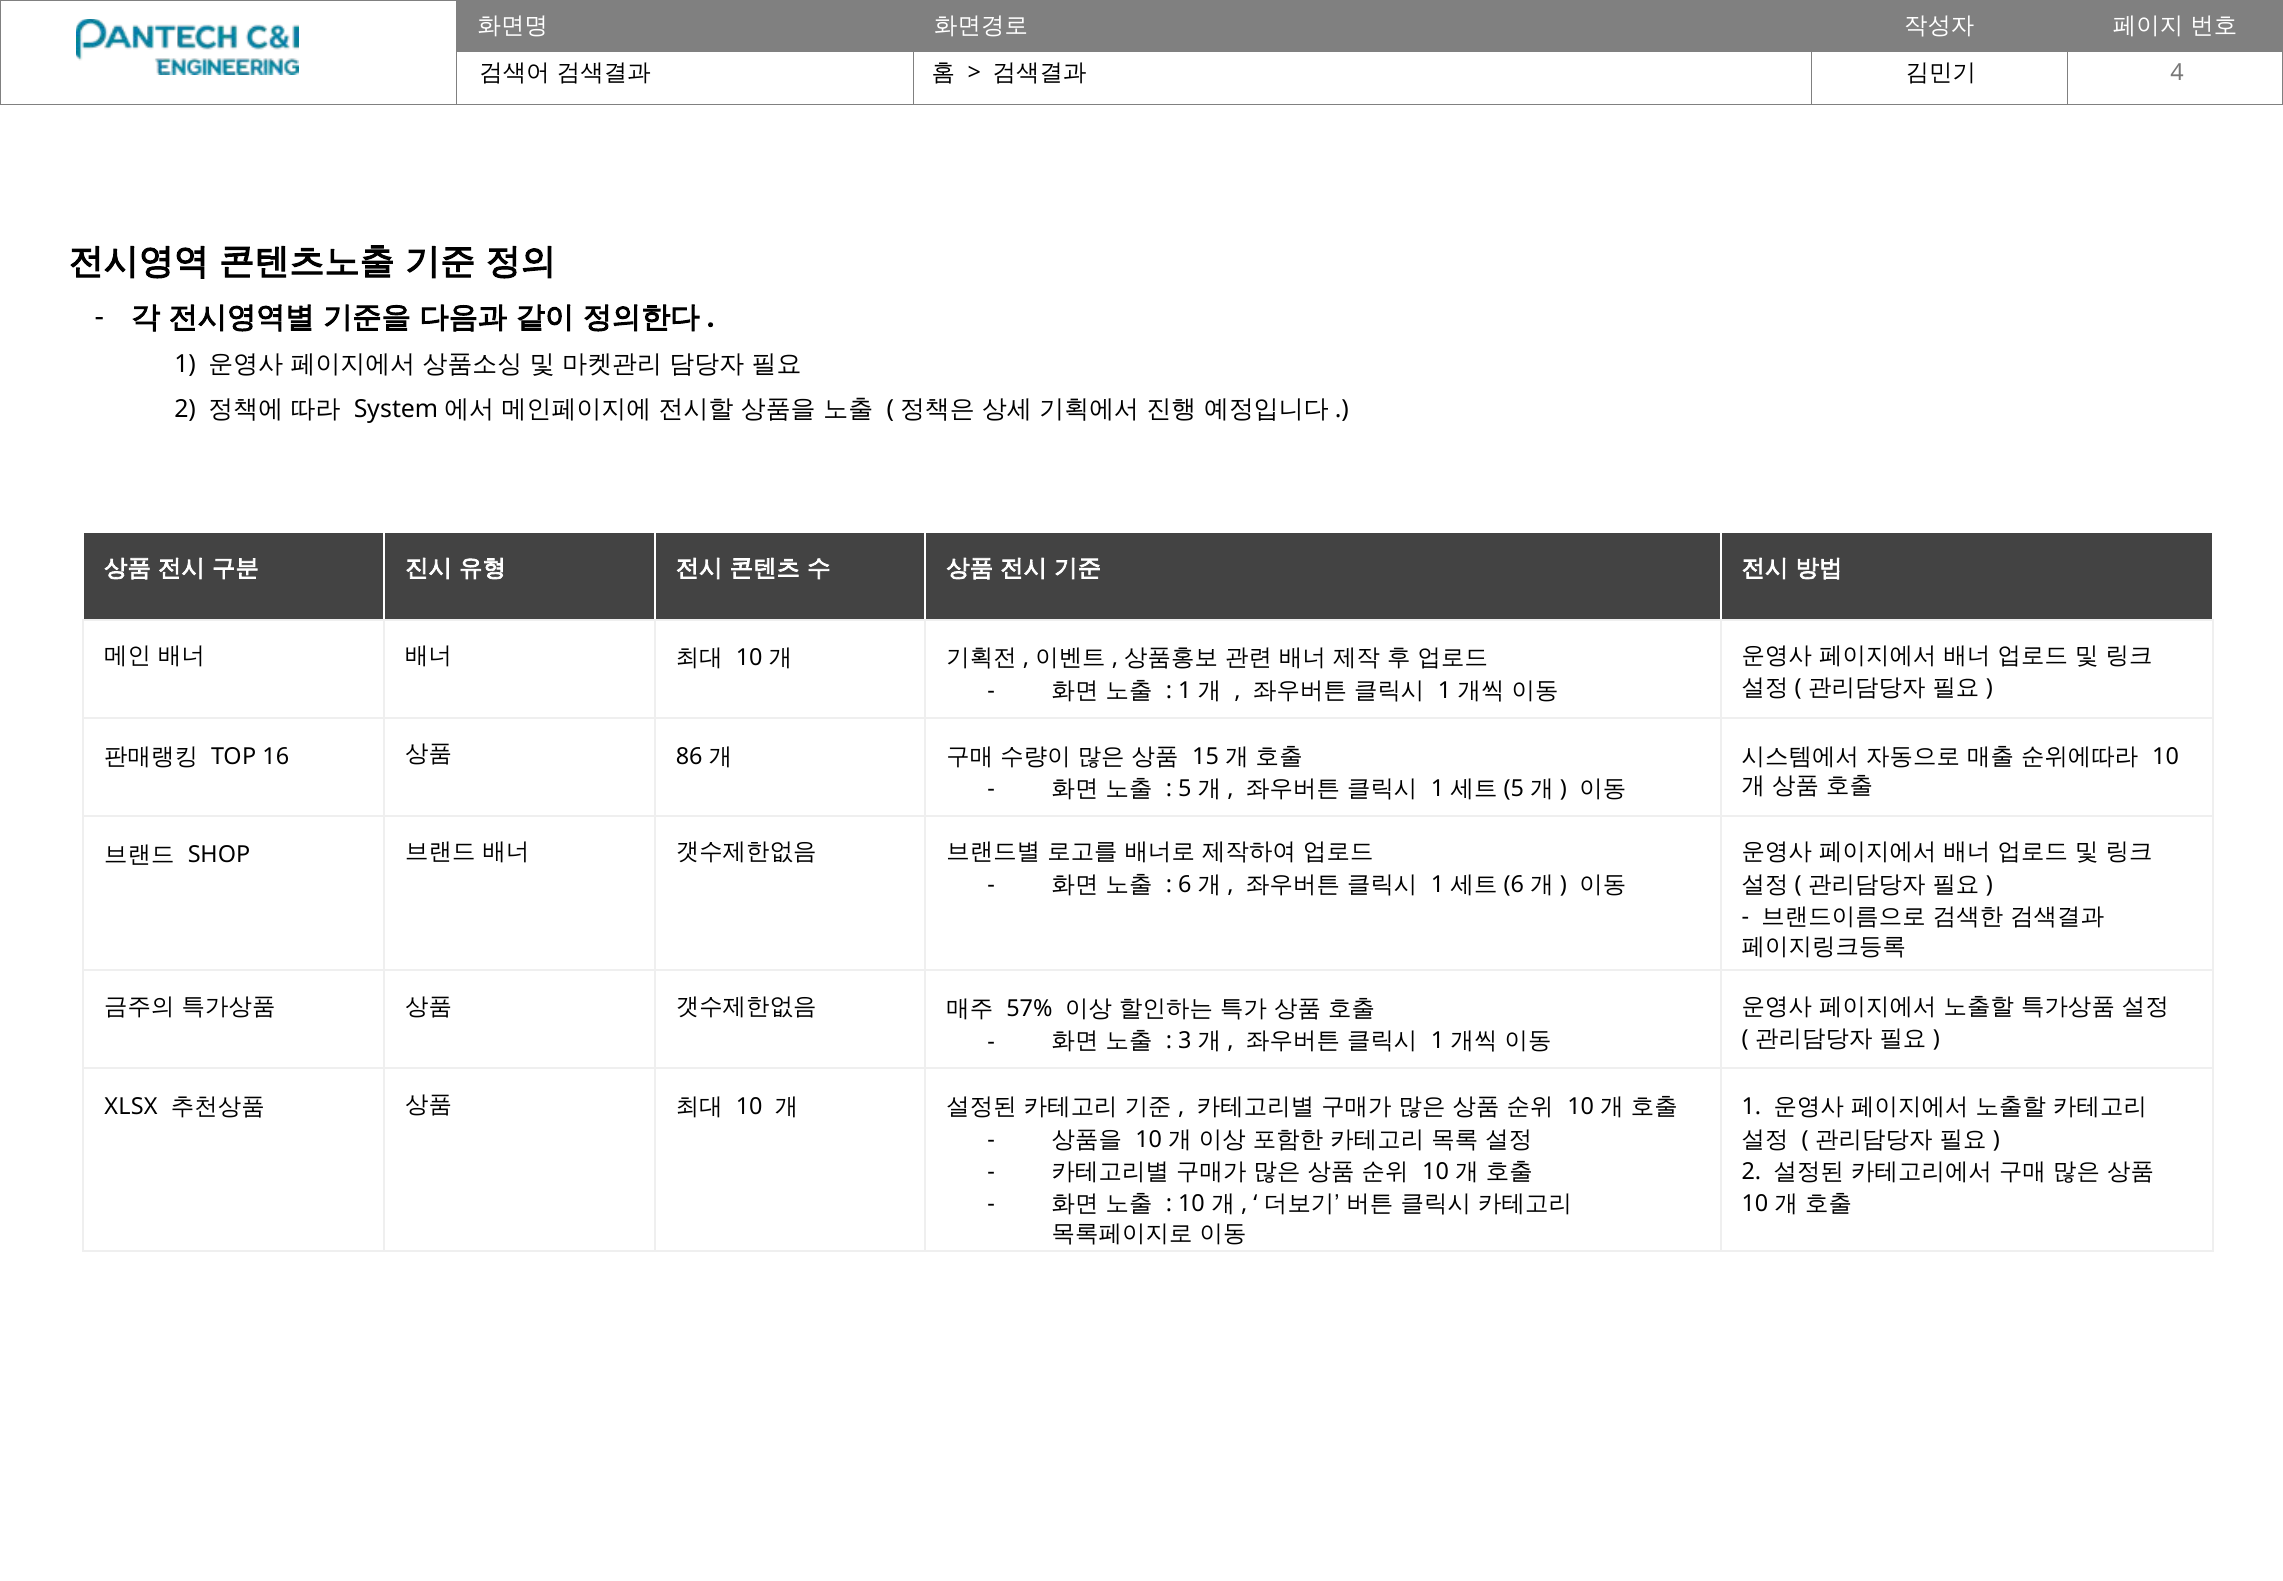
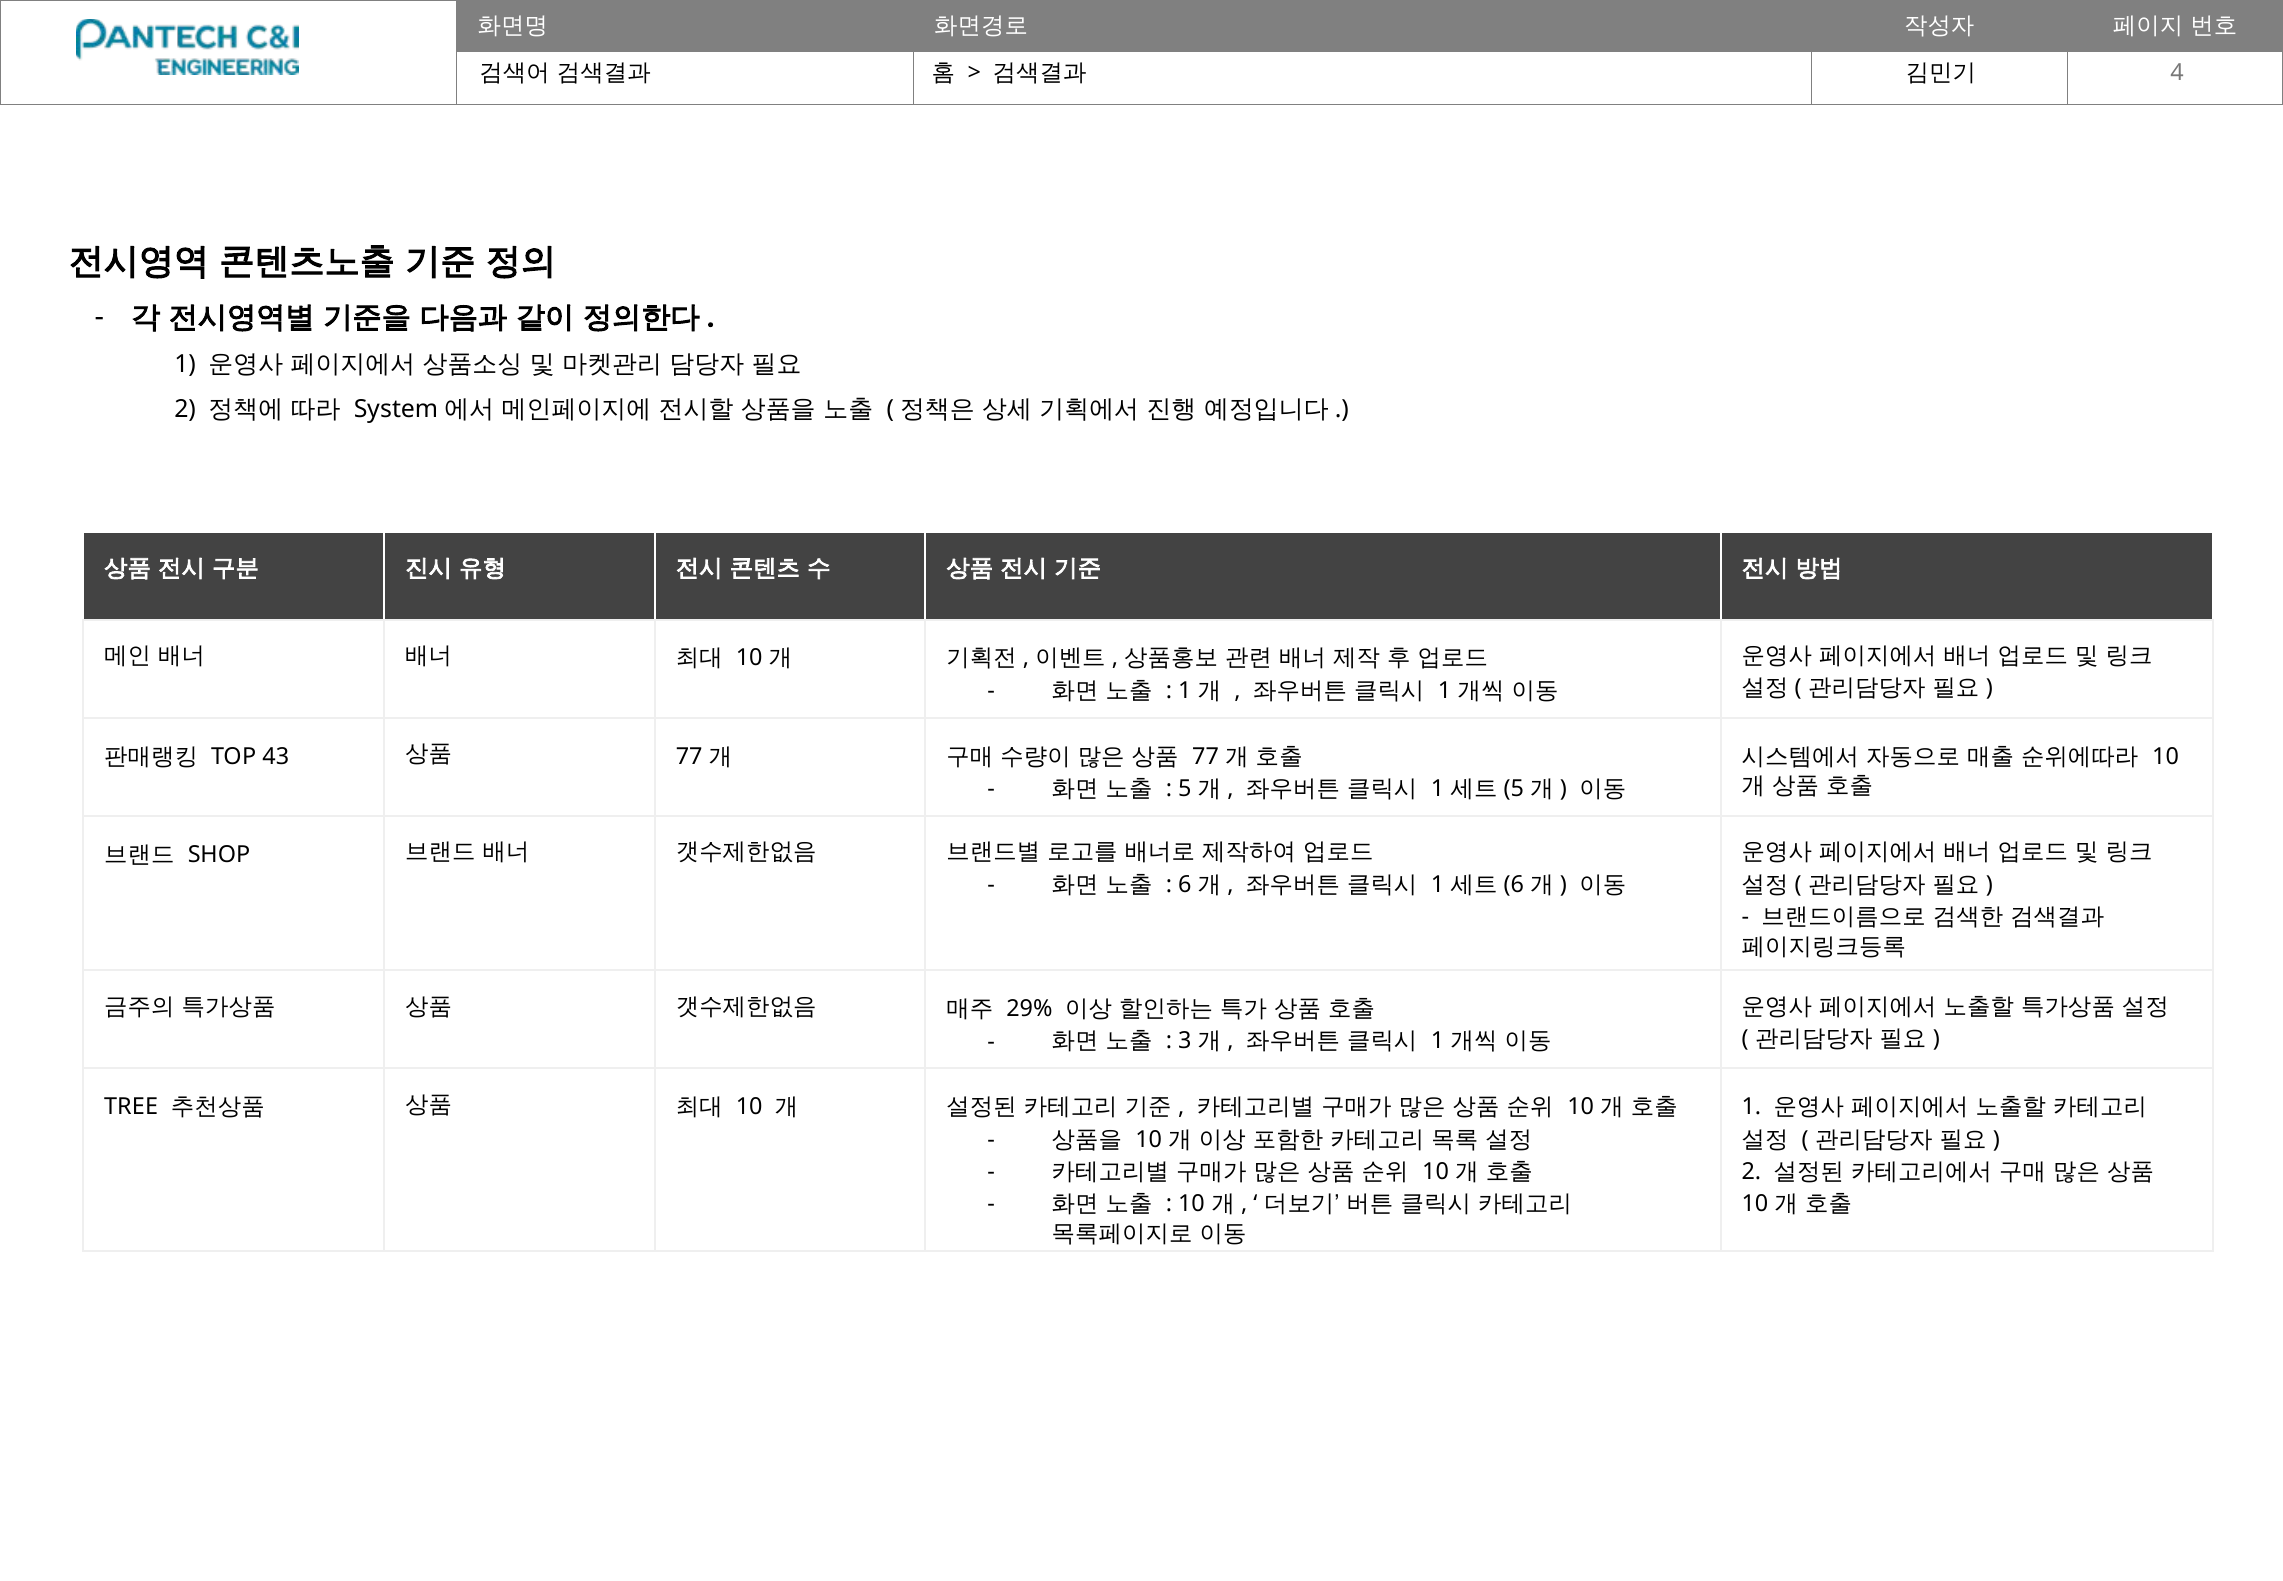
16: 16 -> 43 (276, 756)
86: 86 -> 77 (689, 756)
15: 15 -> 77 (1206, 756)
57%: 57% -> 29% (1029, 1009)
XLSX: XLSX -> TREE (131, 1107)
